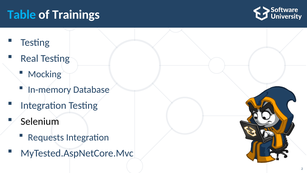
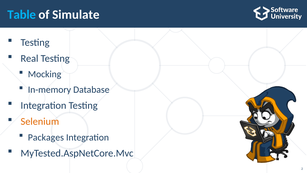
Trainings: Trainings -> Simulate (76, 15)
Selenium colour: black -> orange (40, 121)
Requests: Requests -> Packages (46, 137)
